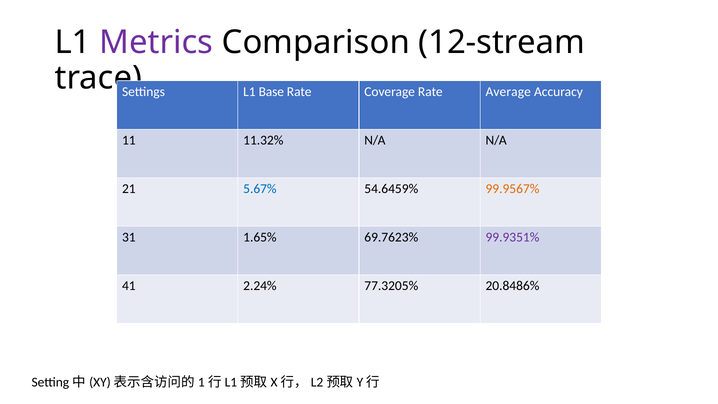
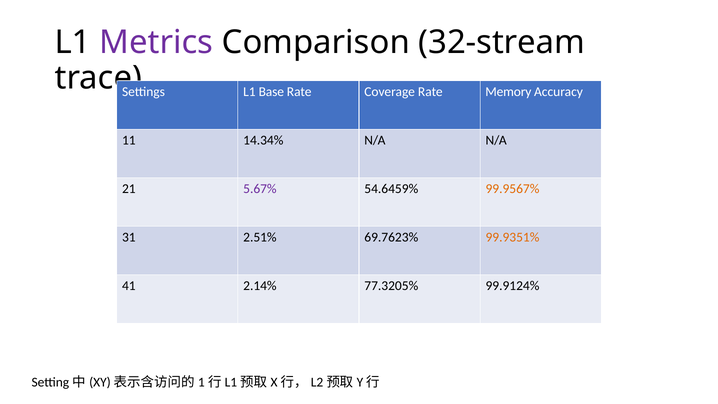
12-stream: 12-stream -> 32-stream (502, 43)
Average: Average -> Memory (508, 92)
11.32%: 11.32% -> 14.34% (263, 140)
5.67% colour: blue -> purple (260, 189)
1.65%: 1.65% -> 2.51% (260, 237)
99.9351% colour: purple -> orange (512, 237)
2.24%: 2.24% -> 2.14% (260, 286)
20.8486%: 20.8486% -> 99.9124% (512, 286)
